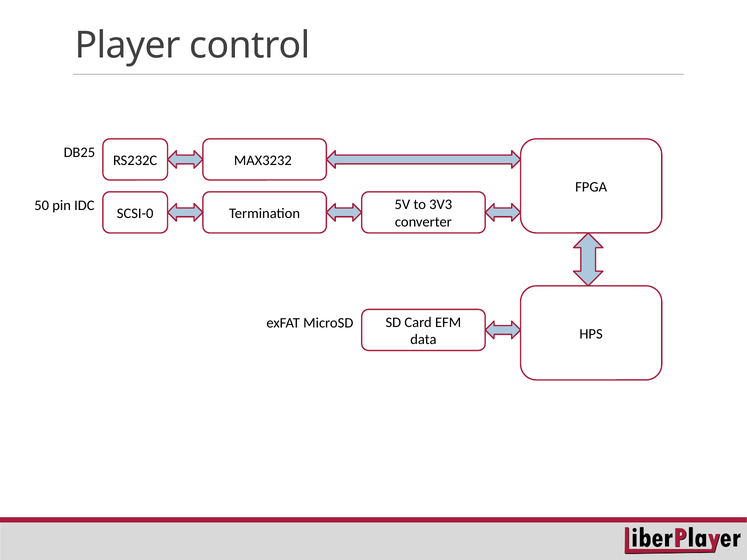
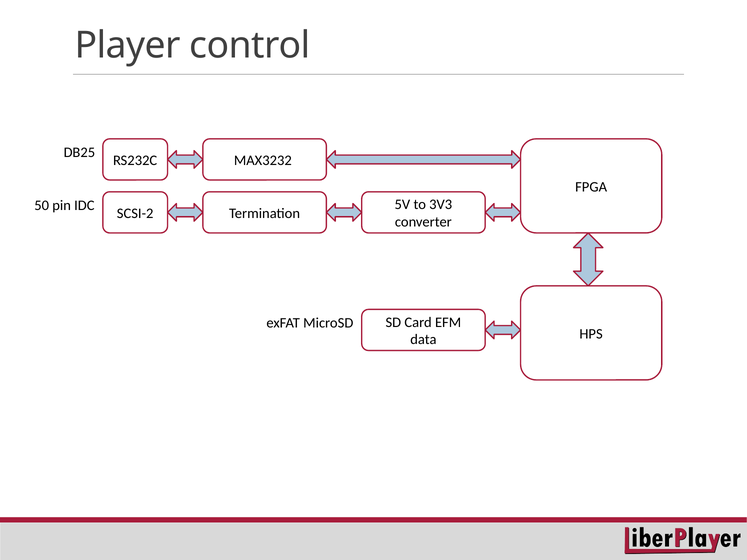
SCSI-0: SCSI-0 -> SCSI-2 (135, 213)
